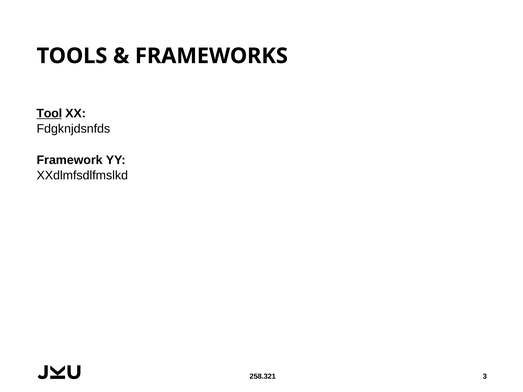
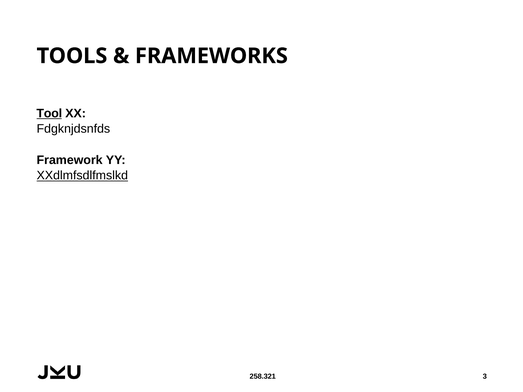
XXdlmfsdlfmslkd underline: none -> present (82, 176)
